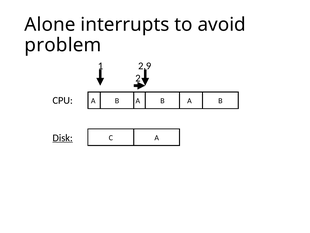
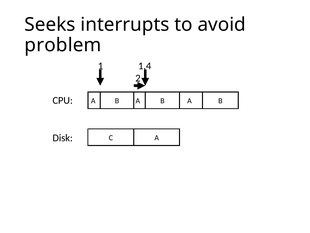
Alone: Alone -> Seeks (50, 24)
2,9: 2,9 -> 1,4 (145, 66)
Disk underline: present -> none (63, 138)
